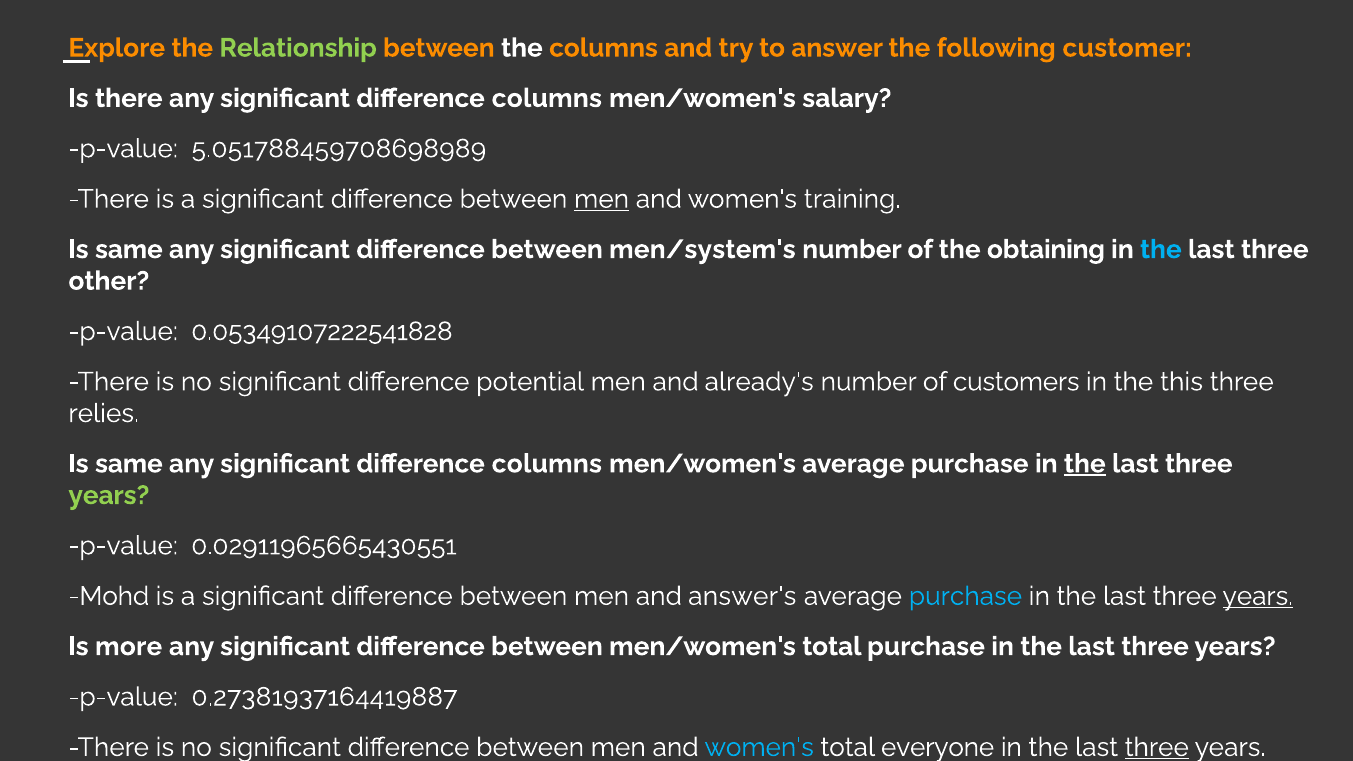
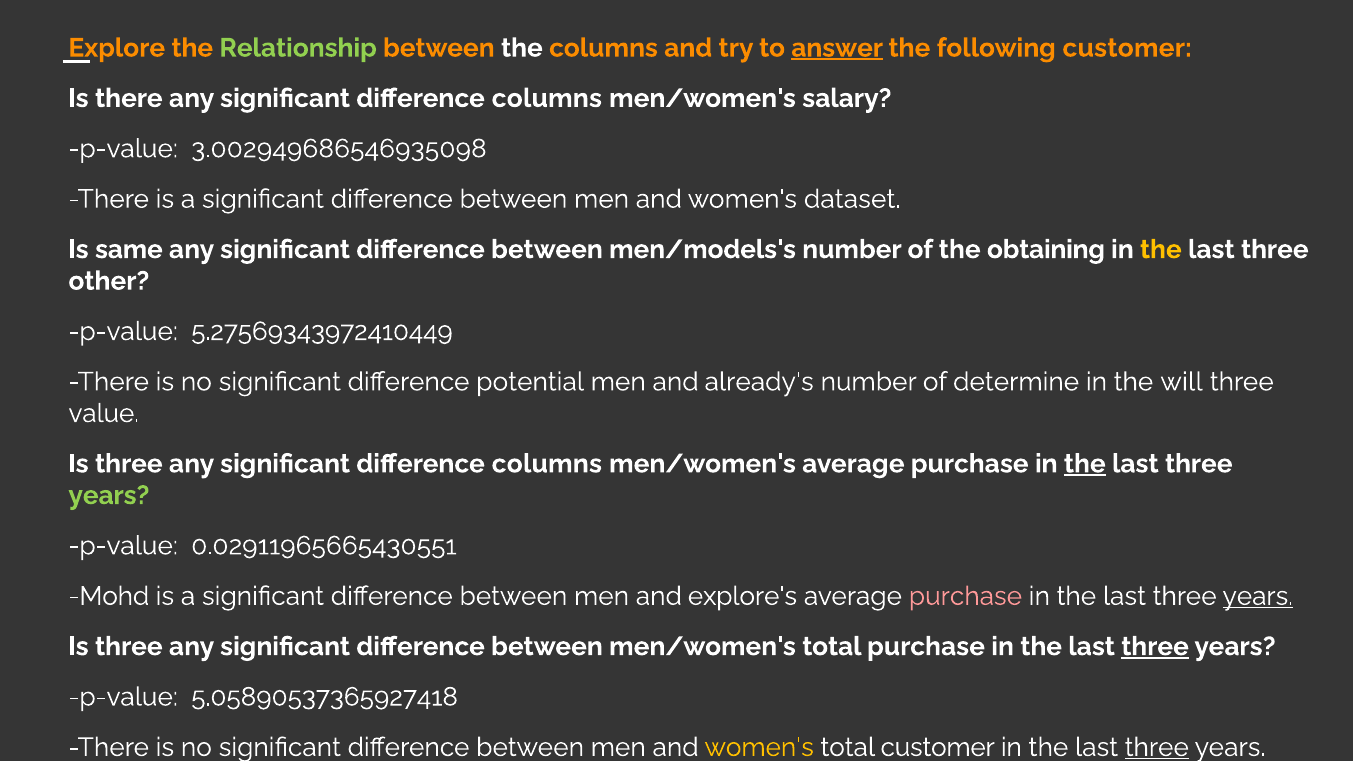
answer underline: none -> present (837, 48)
5.051788459708698989: 5.051788459708698989 -> 3.002949686546935098 (339, 149)
men underline: present -> none (602, 199)
training: training -> dataset (852, 199)
men/system's: men/system's -> men/models's (703, 249)
the colour: light blue -> yellow (1161, 249)
0.05349107222541828: 0.05349107222541828 -> 5.27569343972410449 (322, 331)
customers: customers -> determine (1016, 382)
this: this -> will (1181, 382)
relies: relies -> value (104, 413)
same: same -> three (129, 464)
answer's: answer's -> explore's (742, 596)
purchase colour: light blue -> pink (965, 596)
more: more -> three (129, 647)
three underline: none -> present (1155, 647)
0.27381937164419887: 0.27381937164419887 -> 5.05890537365927418 (325, 697)
women's colour: light blue -> yellow (759, 747)
total everyone: everyone -> customer (938, 747)
